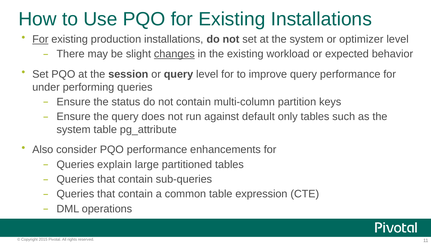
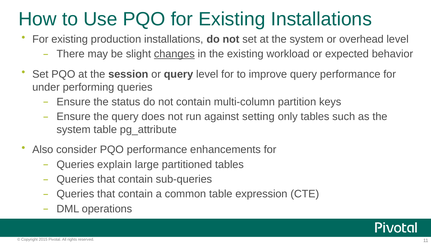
For underline: present -> none (40, 39)
optimizer: optimizer -> overhead (361, 39)
default: default -> setting (258, 116)
